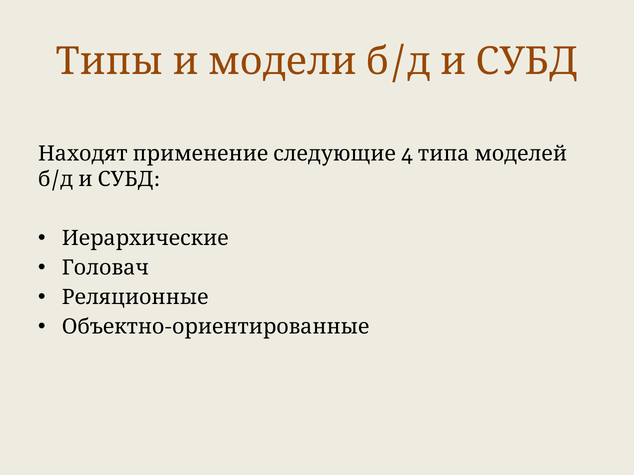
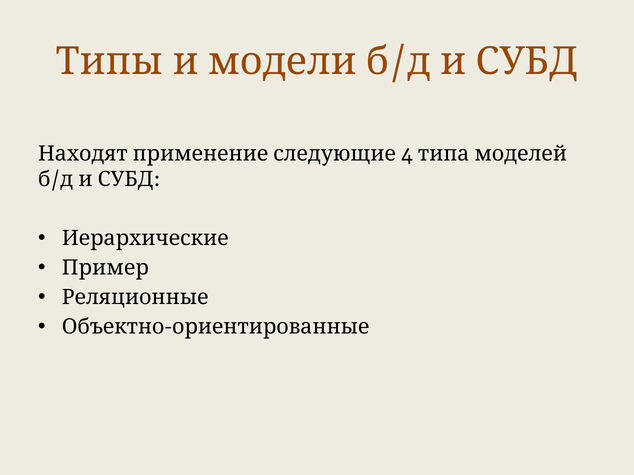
Головач: Головач -> Пример (105, 268)
